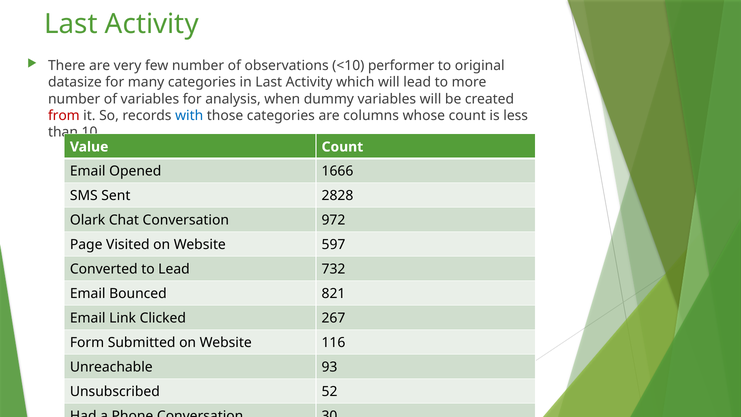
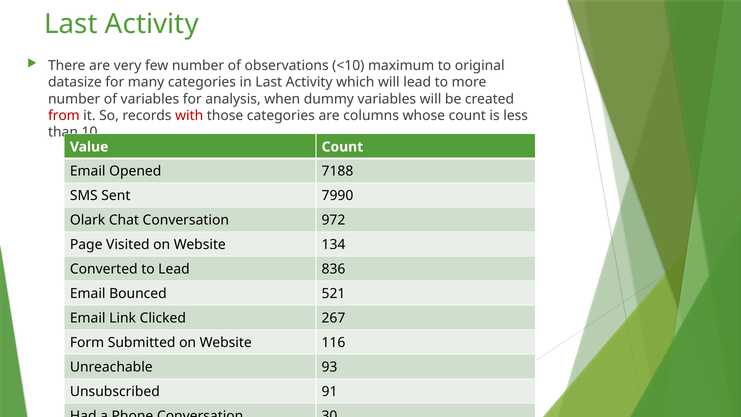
performer: performer -> maximum (401, 66)
with colour: blue -> red (189, 116)
1666: 1666 -> 7188 (337, 171)
2828: 2828 -> 7990 (337, 196)
597: 597 -> 134 (333, 245)
732: 732 -> 836 (333, 269)
821: 821 -> 521 (333, 294)
52: 52 -> 91 (330, 392)
